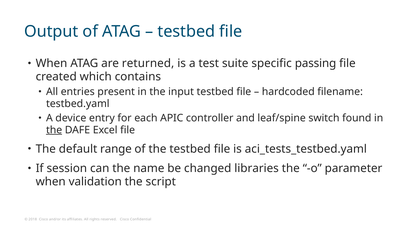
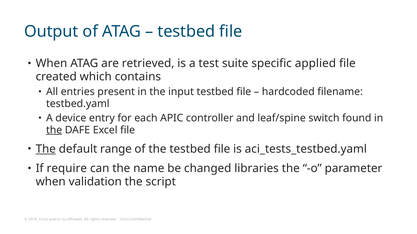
returned: returned -> retrieved (148, 64)
passing: passing -> applied (315, 64)
The underline: none -> present (46, 149)
session: session -> require (67, 169)
